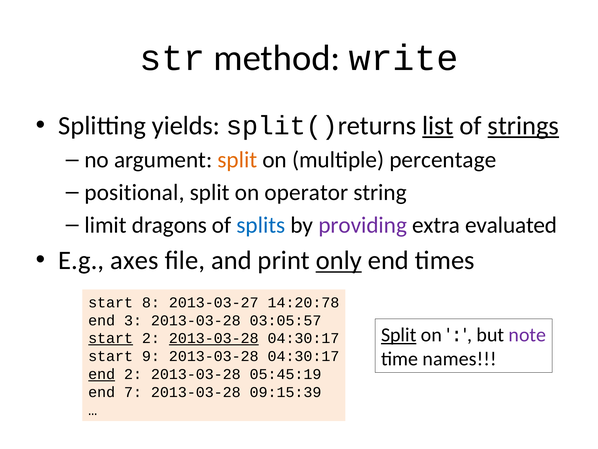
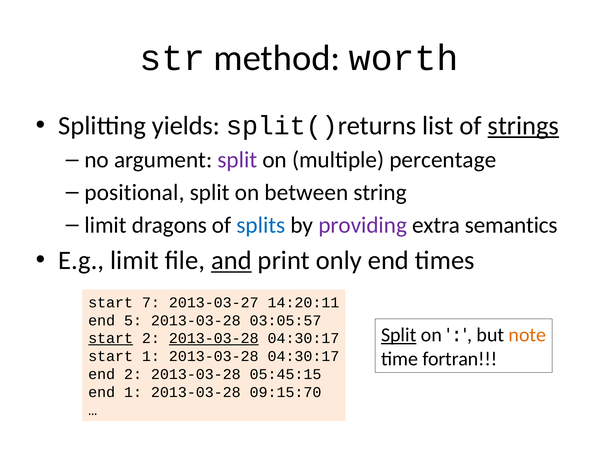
write: write -> worth (404, 58)
list underline: present -> none (438, 125)
split colour: orange -> purple (237, 160)
operator: operator -> between (306, 192)
evaluated: evaluated -> semantics (511, 225)
E.g axes: axes -> limit (134, 260)
and underline: none -> present (231, 260)
only underline: present -> none (339, 260)
8: 8 -> 7 (151, 302)
14:20:78: 14:20:78 -> 14:20:11 (303, 302)
3: 3 -> 5 (133, 320)
note colour: purple -> orange (527, 335)
start 9: 9 -> 1 (151, 356)
names: names -> fortran (460, 359)
end underline: present -> none (102, 374)
05:45:19: 05:45:19 -> 05:45:15 (286, 374)
end 7: 7 -> 1 (133, 392)
09:15:39: 09:15:39 -> 09:15:70 (286, 392)
